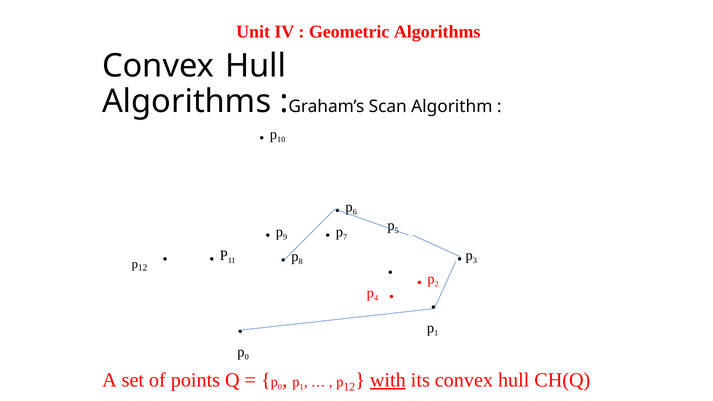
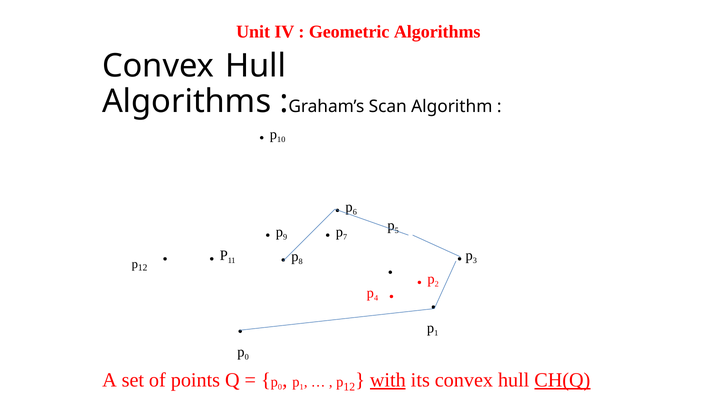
CH(Q underline: none -> present (562, 380)
